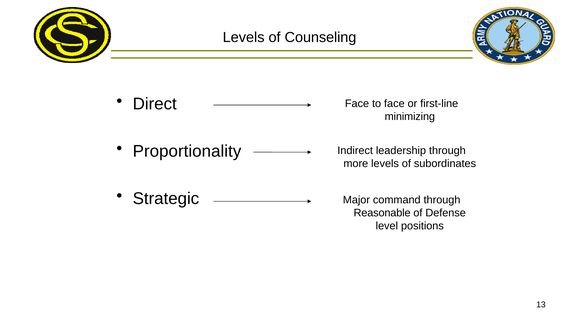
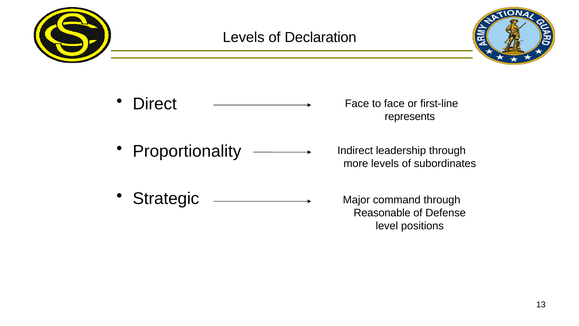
Counseling: Counseling -> Declaration (321, 37)
minimizing: minimizing -> represents (410, 117)
